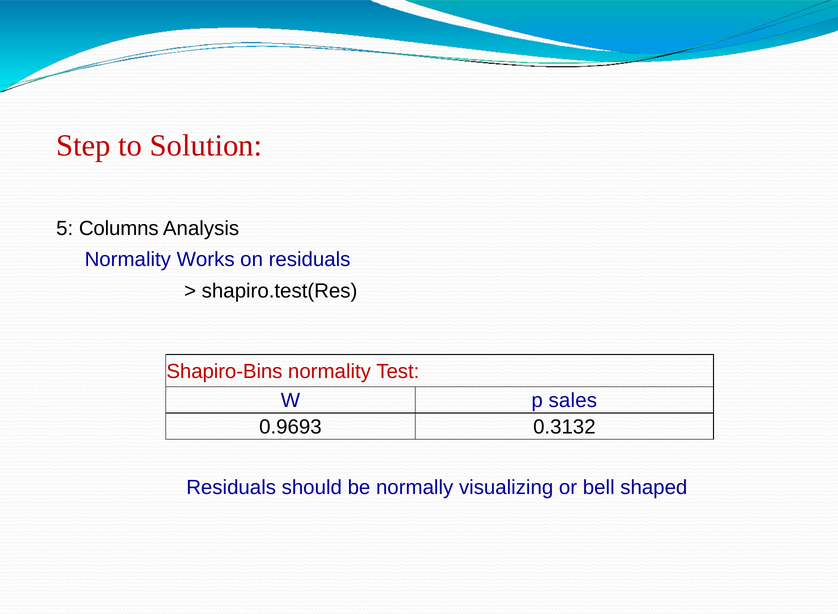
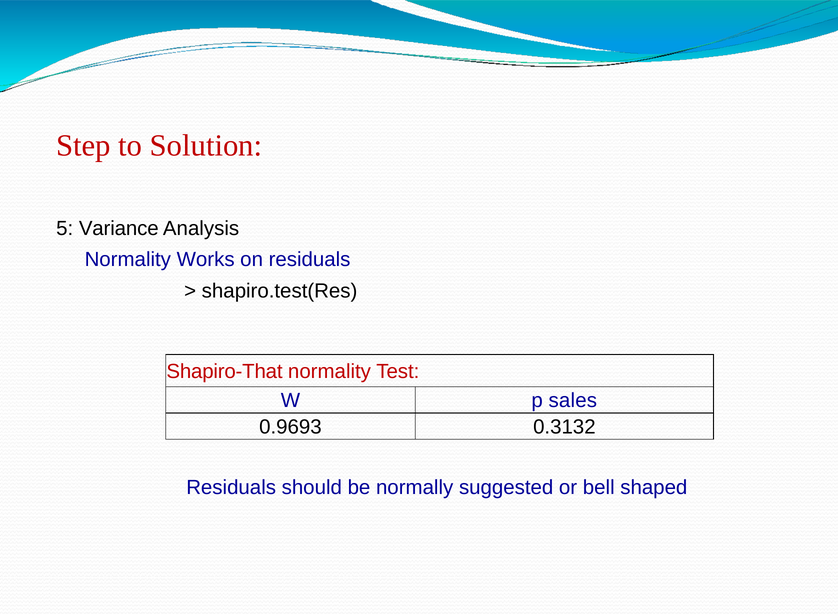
Columns: Columns -> Variance (119, 228)
Shapiro-Bins: Shapiro-Bins -> Shapiro-That (225, 371)
visualizing: visualizing -> suggested (506, 488)
